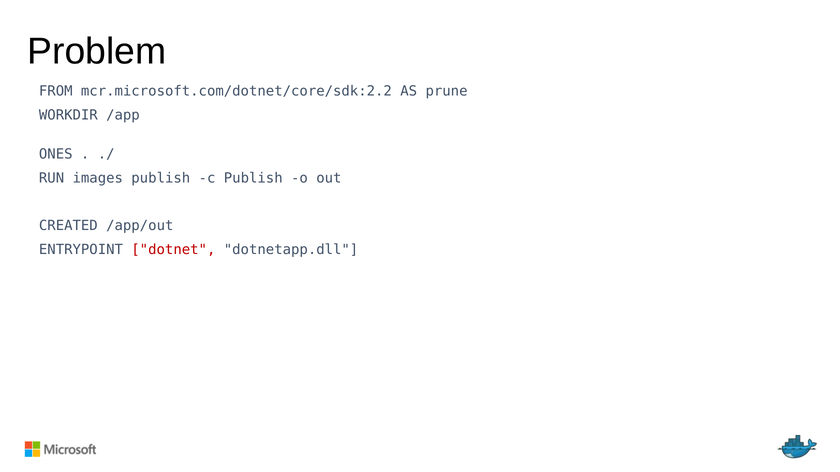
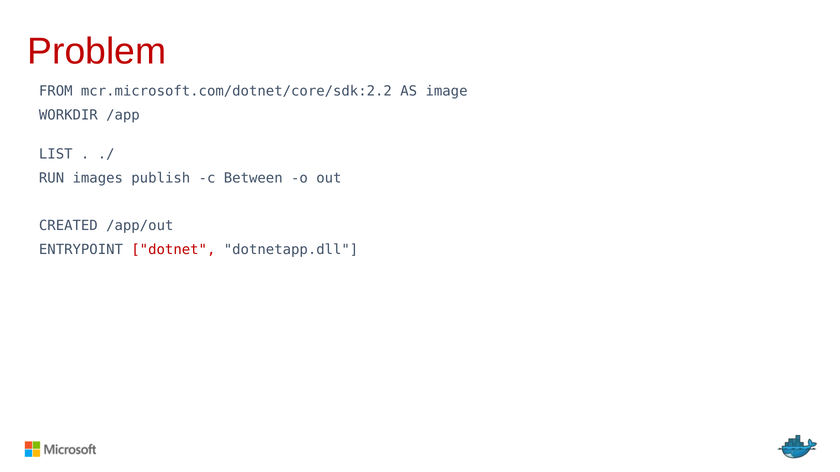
Problem colour: black -> red (97, 51)
prune: prune -> image (447, 91)
ONES: ONES -> LIST (56, 154)
c Publish: Publish -> Between (253, 178)
